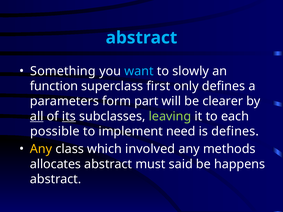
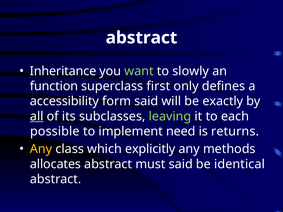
abstract colour: light blue -> white (141, 38)
Something: Something -> Inheritance (63, 71)
want colour: light blue -> light green (139, 71)
parameters: parameters -> accessibility (64, 101)
form part: part -> said (146, 101)
clearer: clearer -> exactly (223, 101)
its underline: present -> none (69, 116)
is defines: defines -> returns (235, 132)
involved: involved -> explicitly (150, 149)
happens: happens -> identical (240, 164)
